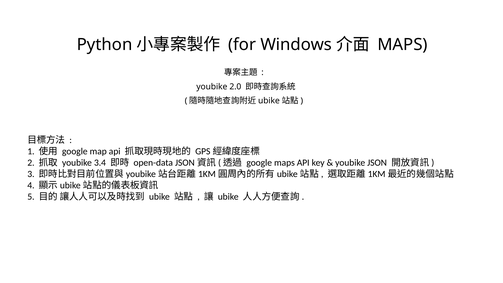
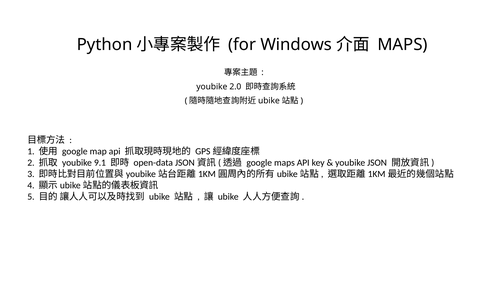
3.4: 3.4 -> 9.1 (100, 163)
